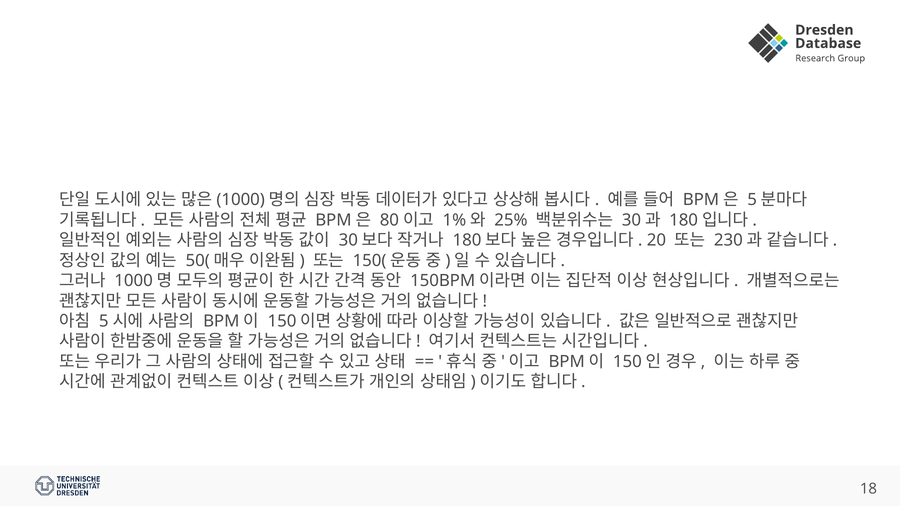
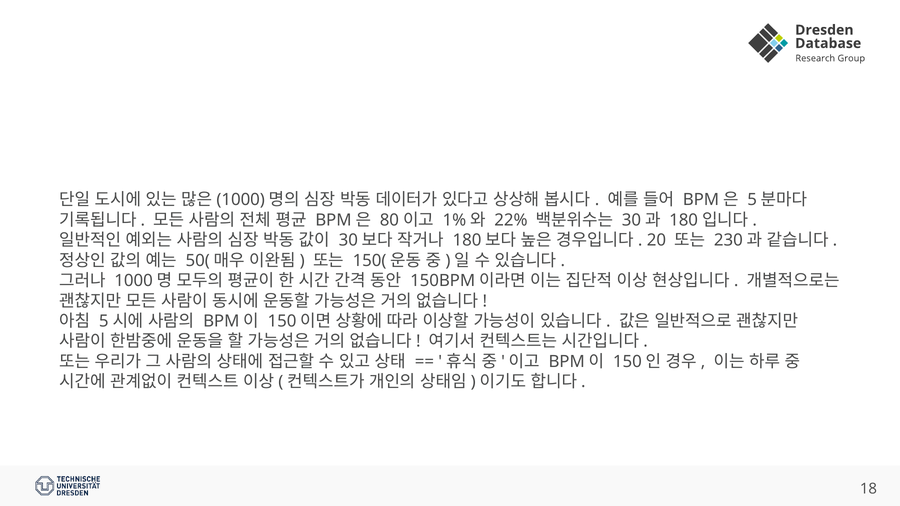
25%: 25% -> 22% (511, 220)
